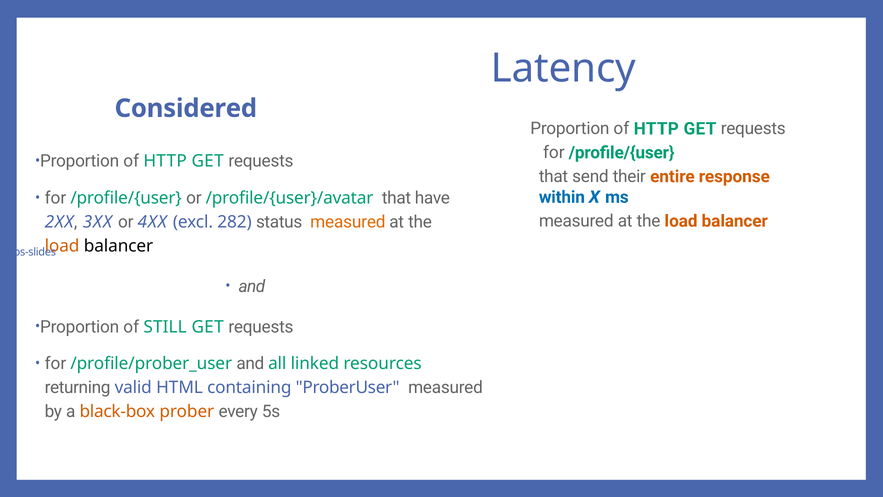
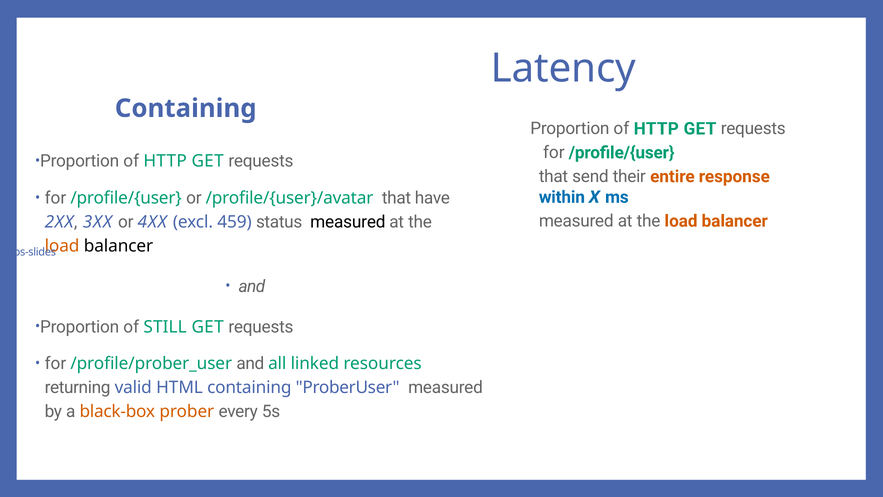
Considered: Considered -> Containing (186, 108)
282: 282 -> 459 (235, 222)
measured colour: orange -> black (348, 222)
